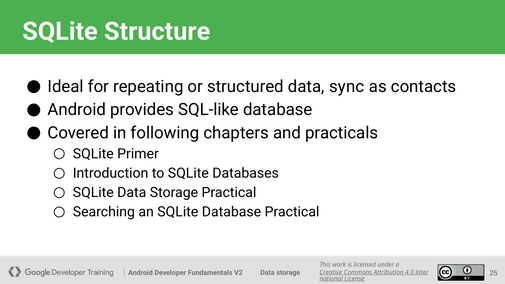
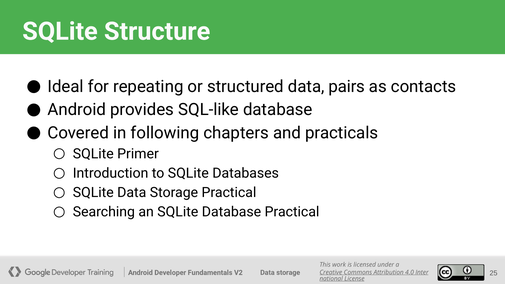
sync: sync -> pairs (347, 87)
